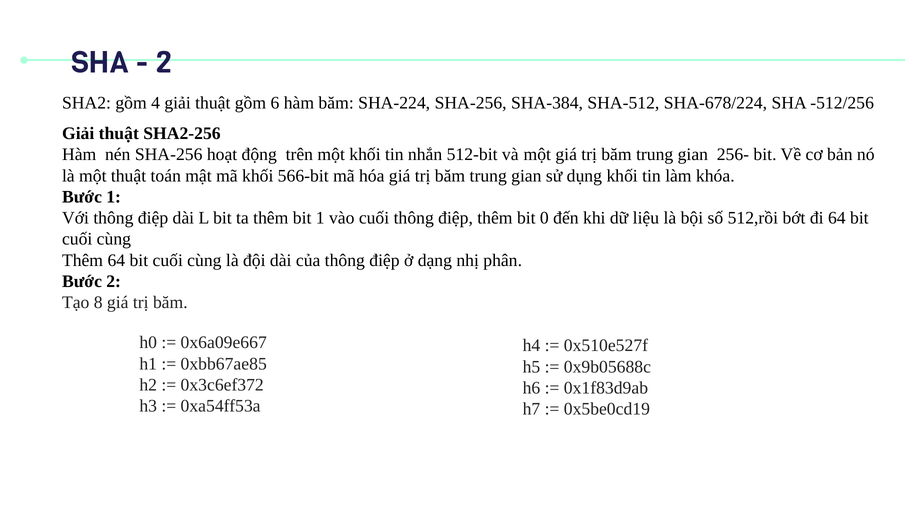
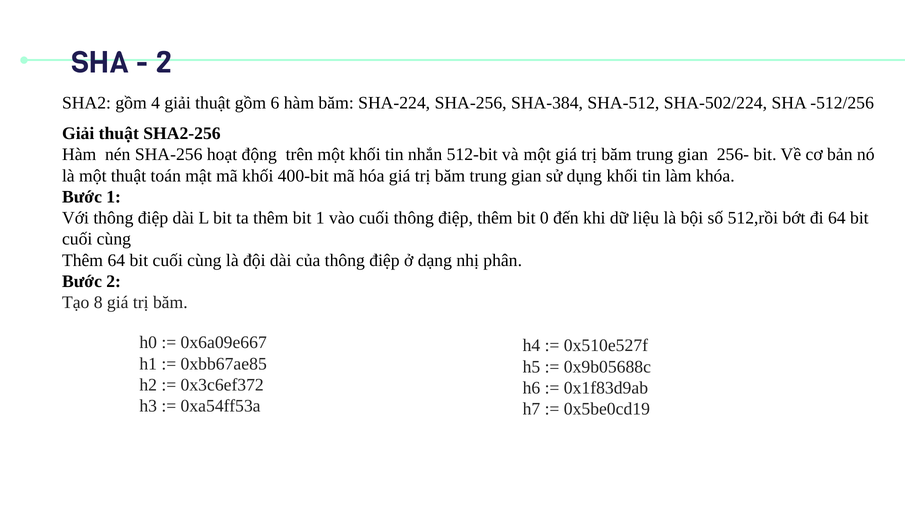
SHA-678/224: SHA-678/224 -> SHA-502/224 (715, 103)
566-bit: 566-bit -> 400-bit (303, 176)
